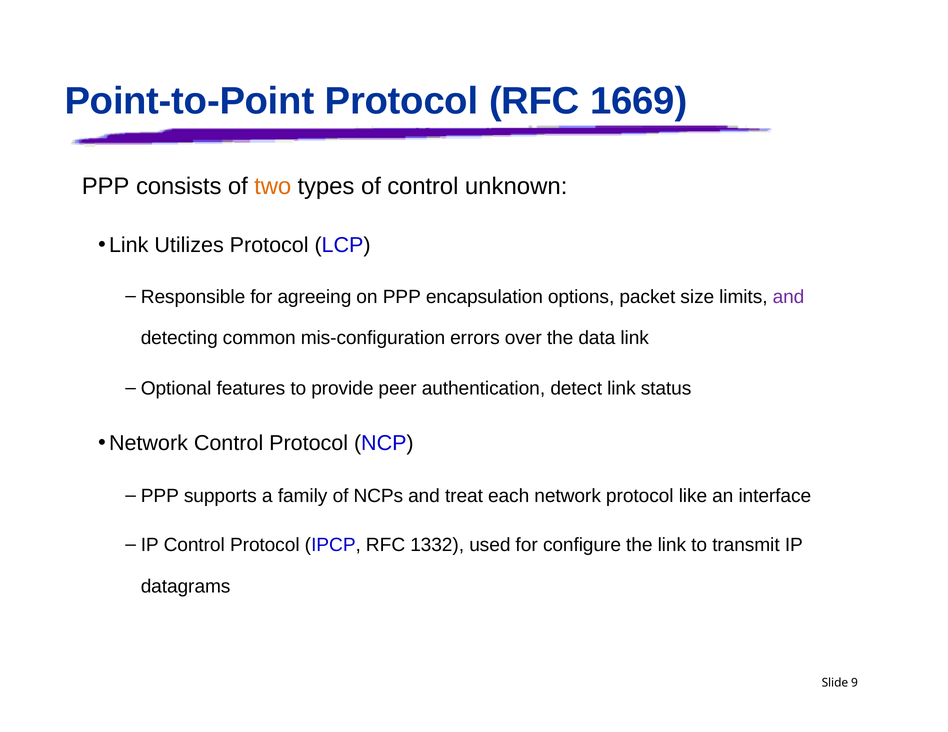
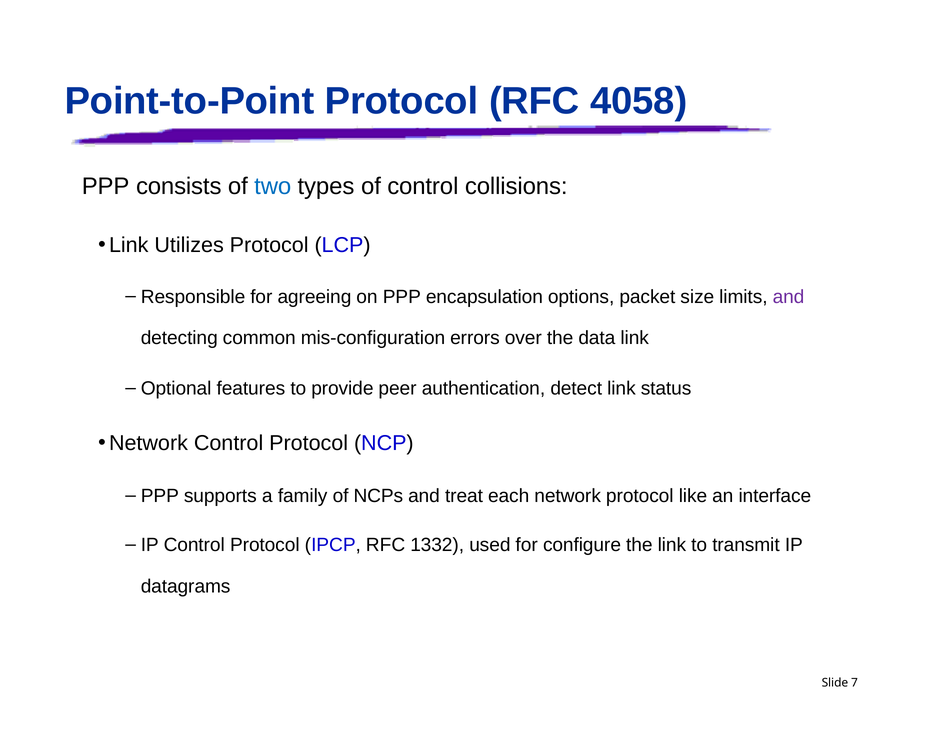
1669: 1669 -> 4058 (639, 101)
two colour: orange -> blue (273, 187)
unknown: unknown -> collisions (516, 187)
9: 9 -> 7 (854, 683)
